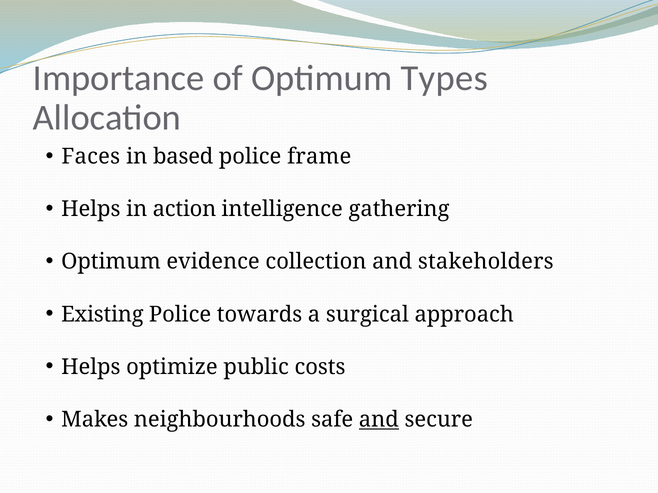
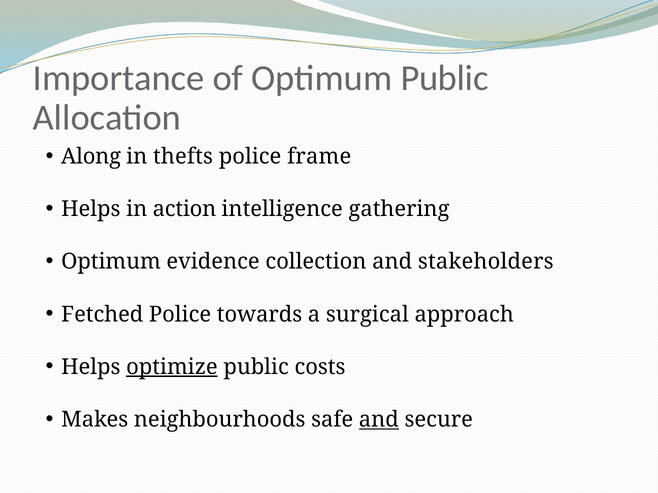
Optimum Types: Types -> Public (444, 78)
Faces: Faces -> Along (91, 157)
based: based -> thefts (183, 157)
Existing: Existing -> Fetched (102, 315)
optimize underline: none -> present (172, 367)
